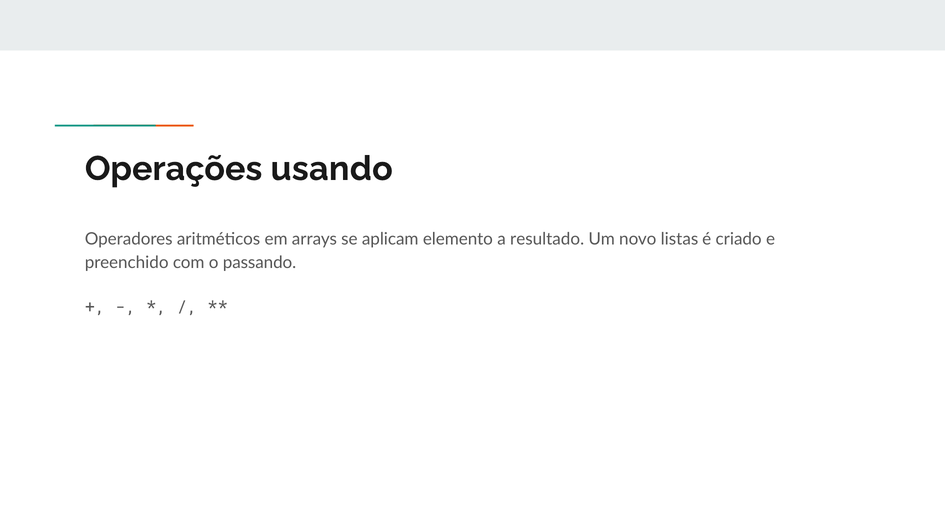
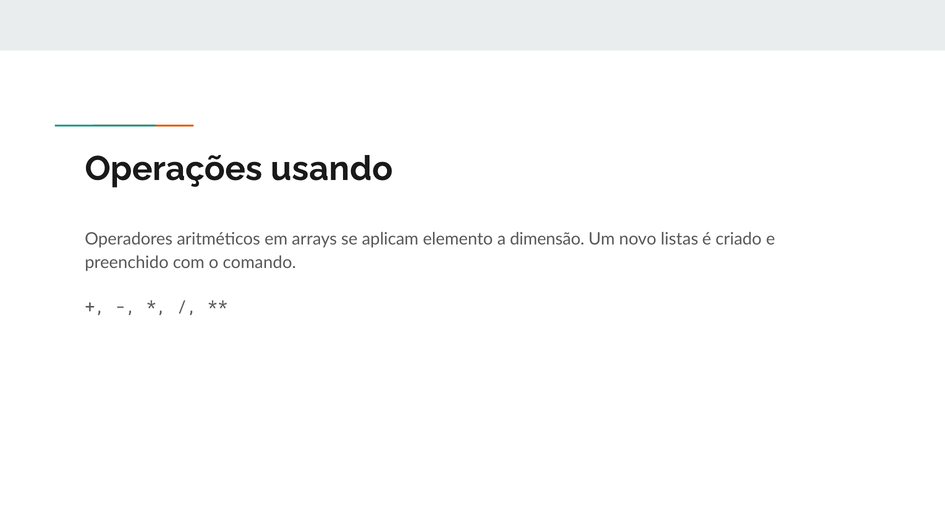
resultado: resultado -> dimensão (547, 239)
passando: passando -> comando (259, 262)
